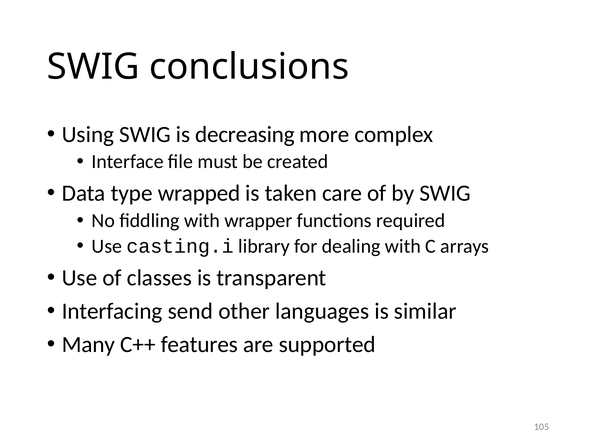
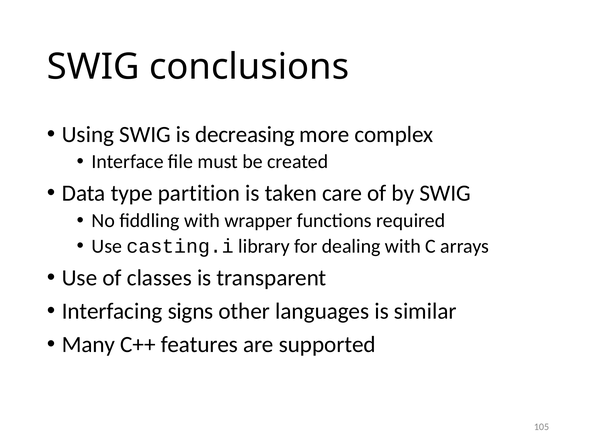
wrapped: wrapped -> partition (199, 193)
send: send -> signs (191, 311)
